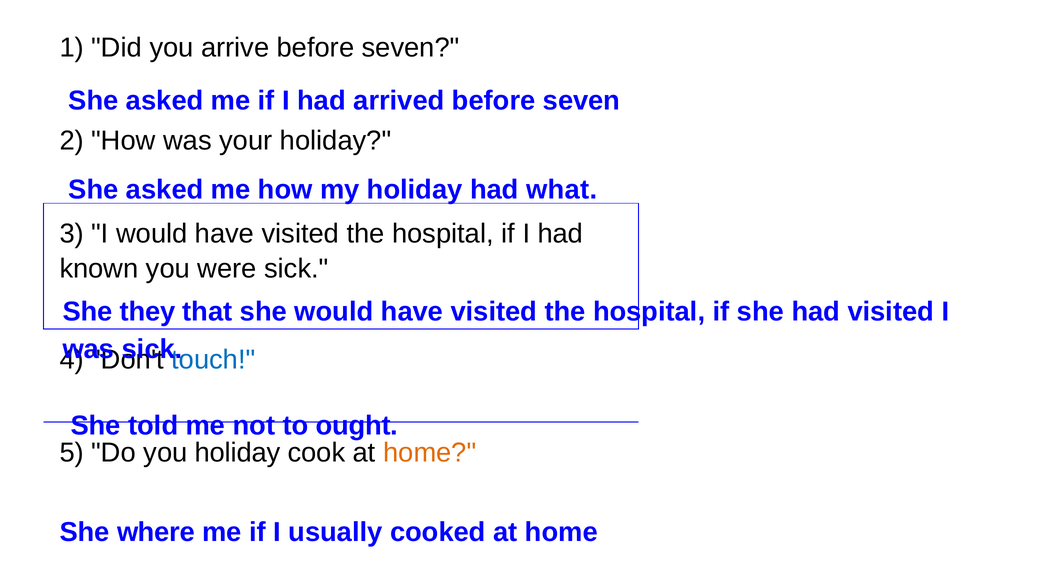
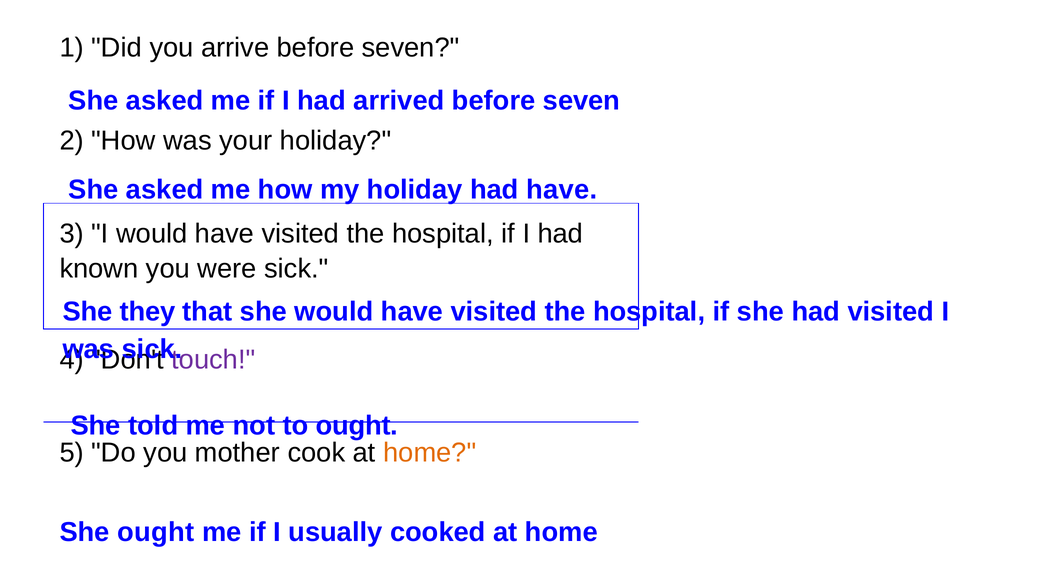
had what: what -> have (562, 189)
touch colour: blue -> purple (213, 359)
you holiday: holiday -> mother (237, 452)
She where: where -> ought (156, 532)
